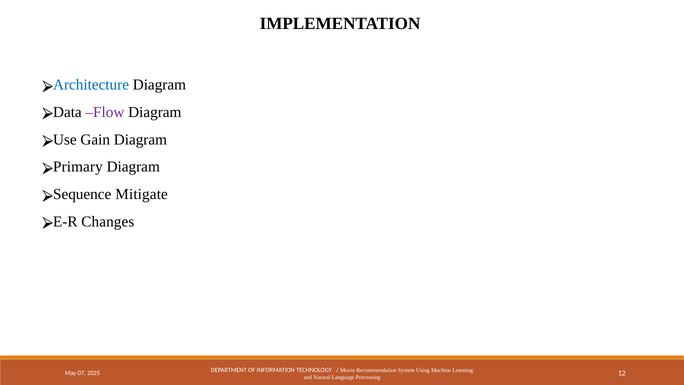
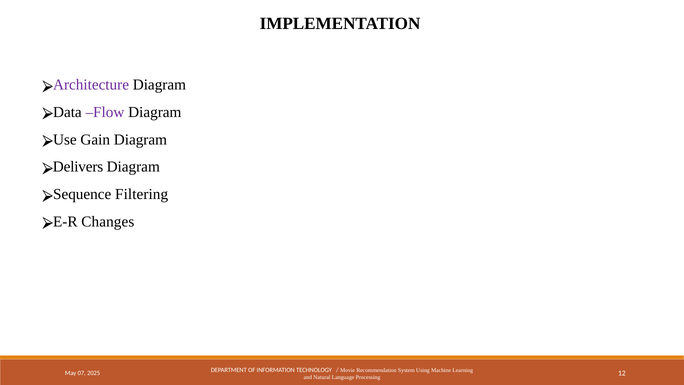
Architecture colour: blue -> purple (91, 85)
Primary: Primary -> Delivers (78, 167)
Mitigate: Mitigate -> Filtering (142, 194)
